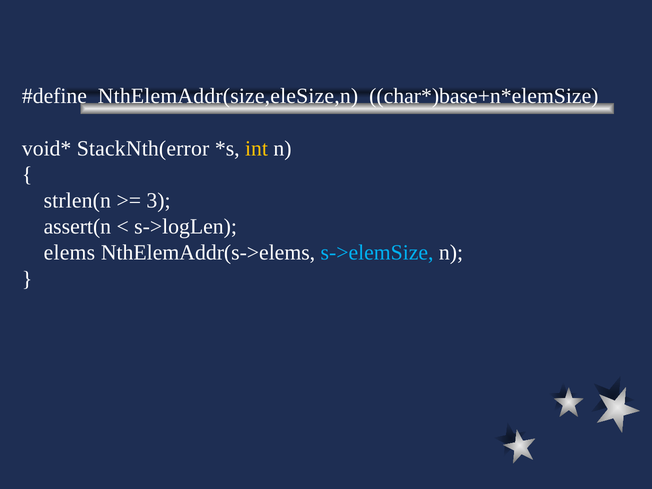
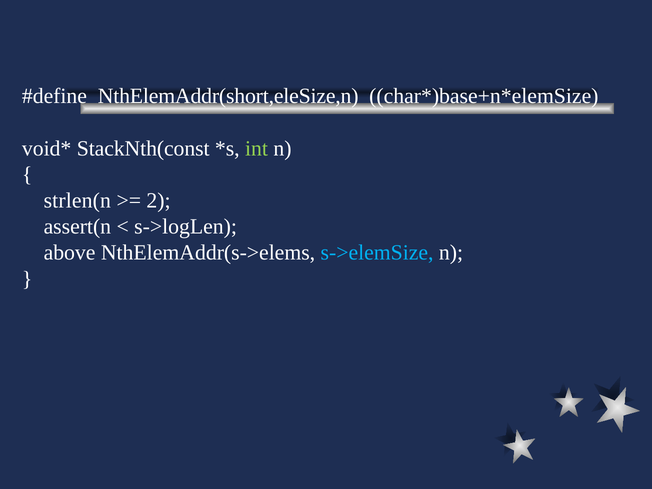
NthElemAddr(size,eleSize,n: NthElemAddr(size,eleSize,n -> NthElemAddr(short,eleSize,n (228, 96)
StackNth(error: StackNth(error -> StackNth(const (143, 148)
int colour: yellow -> light green (257, 148)
3: 3 -> 2 (159, 201)
elems: elems -> above (70, 253)
